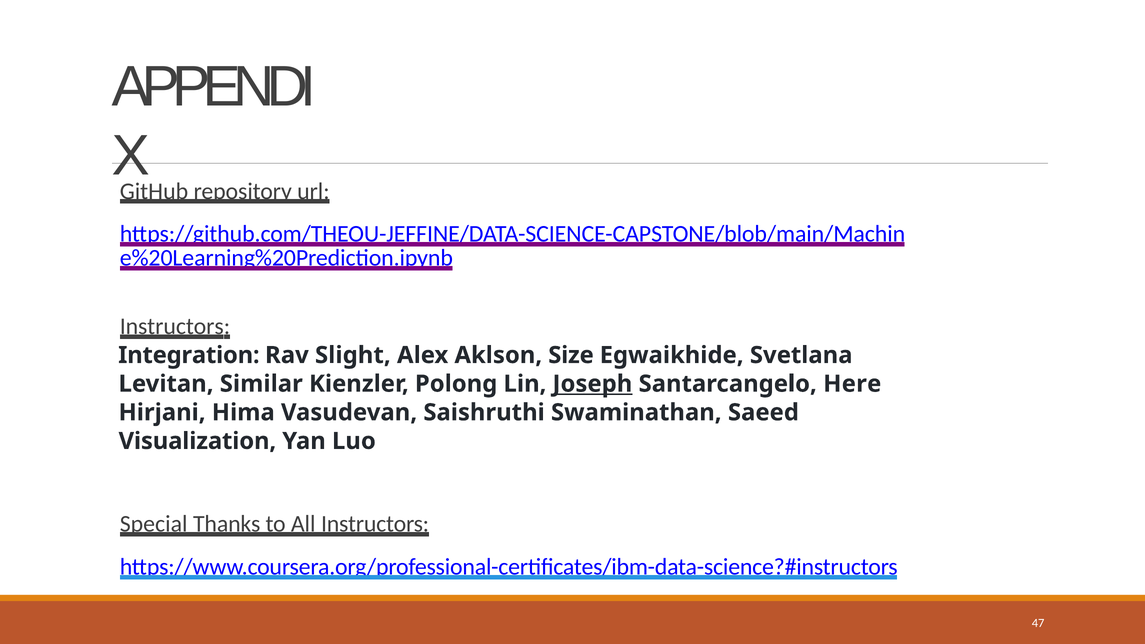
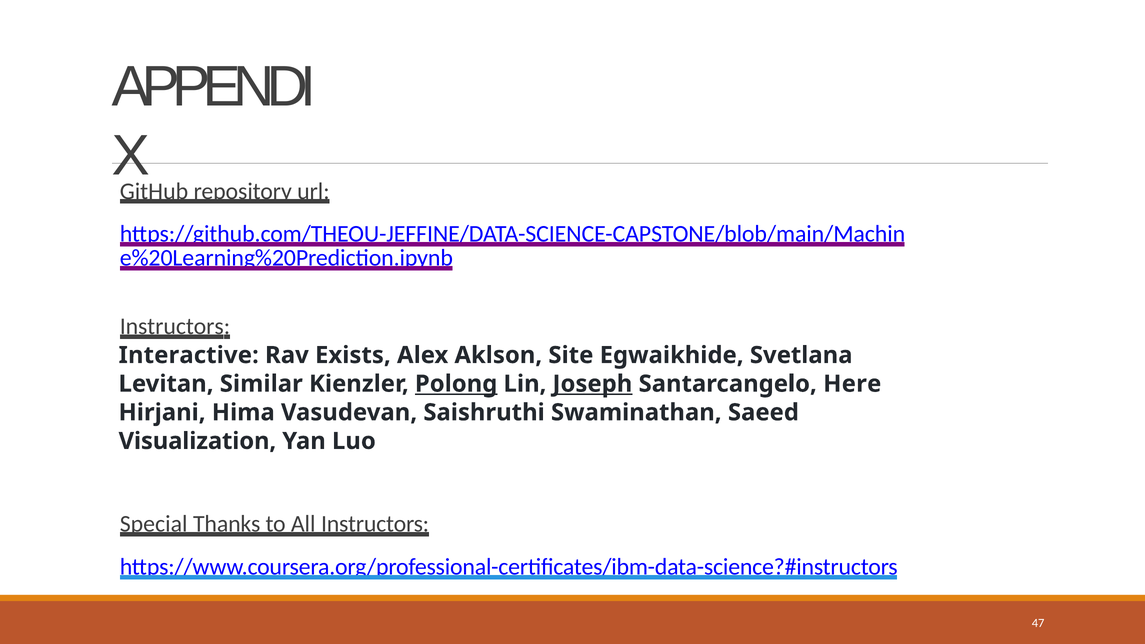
Integration: Integration -> Interactive (189, 355)
Slight: Slight -> Exists (353, 355)
Size: Size -> Site (571, 355)
Polong underline: none -> present (456, 384)
